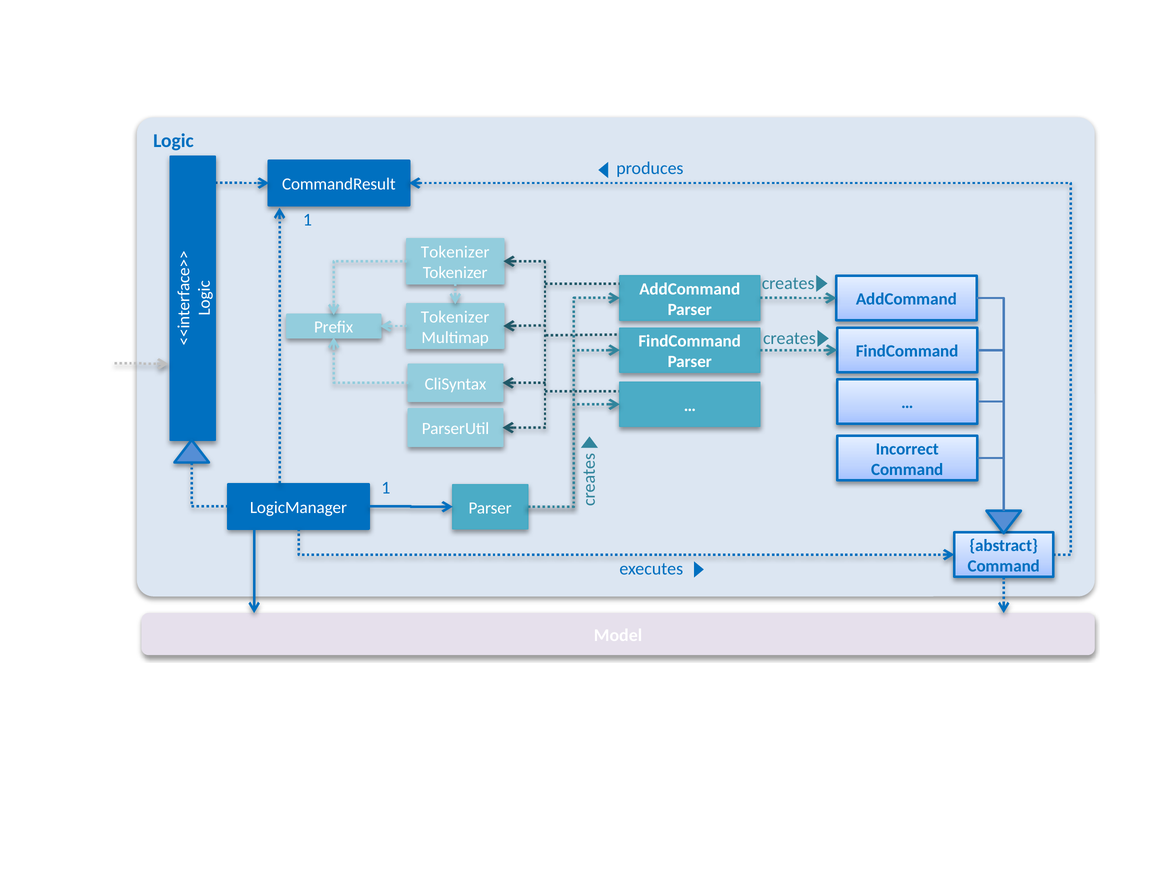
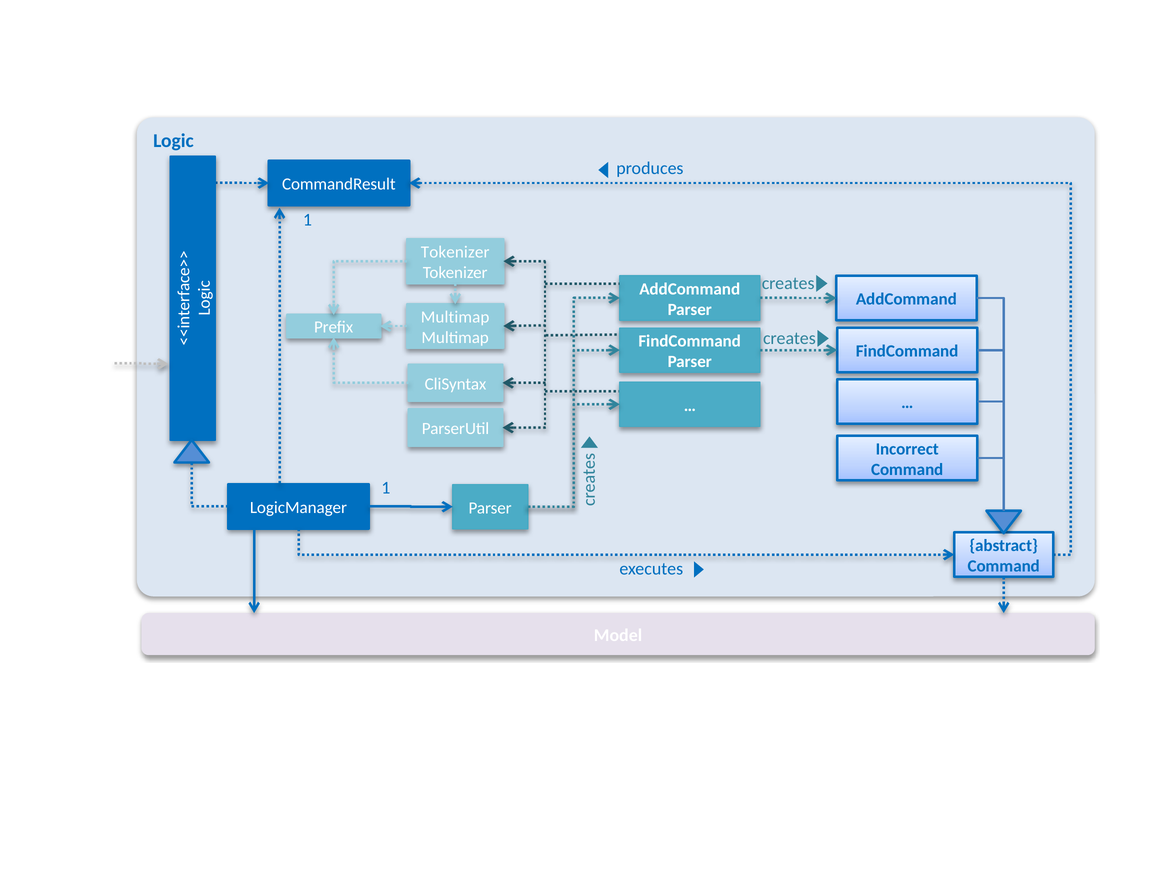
Tokenizer: Tokenizer -> Multimap (455, 317)
